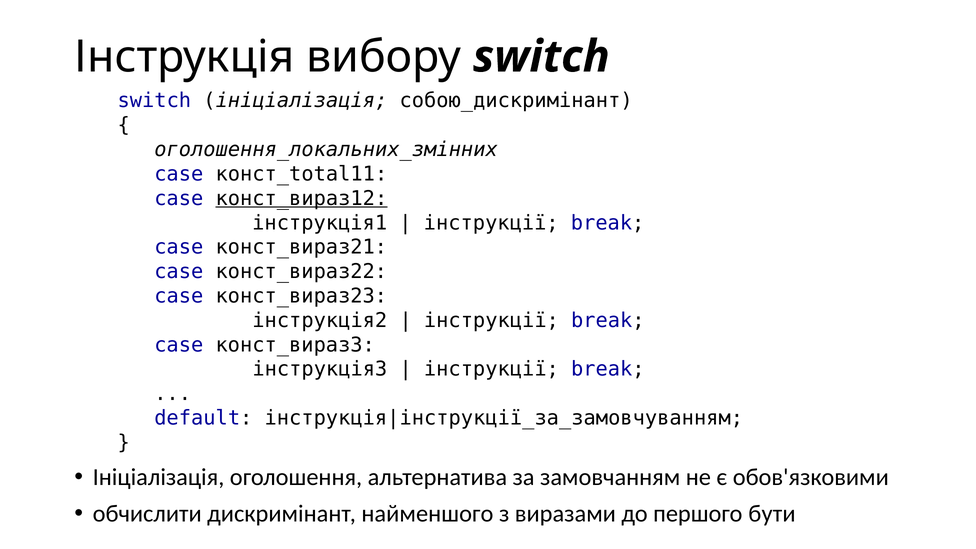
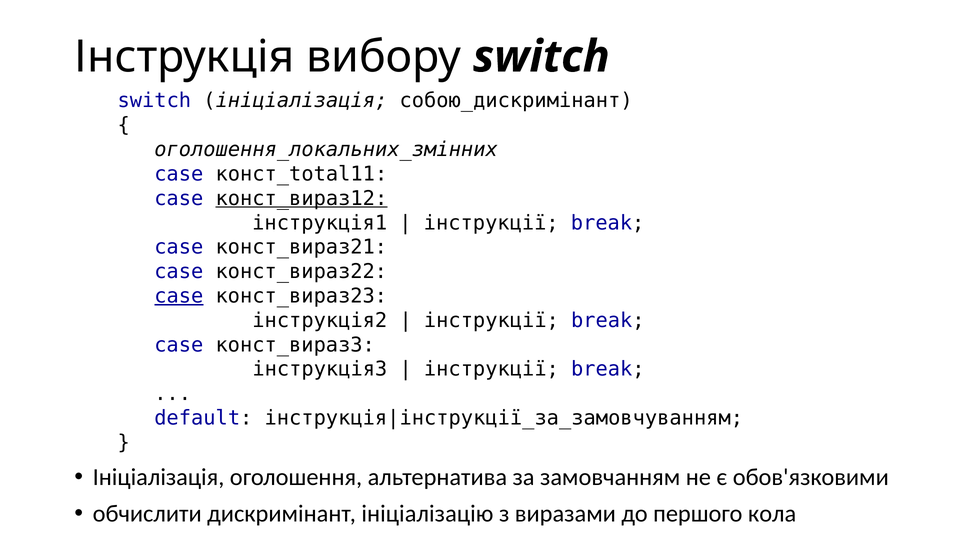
case underline: none -> present (179, 296)
найменшого: найменшого -> ініціалізацію (427, 514)
бути: бути -> кола (772, 514)
